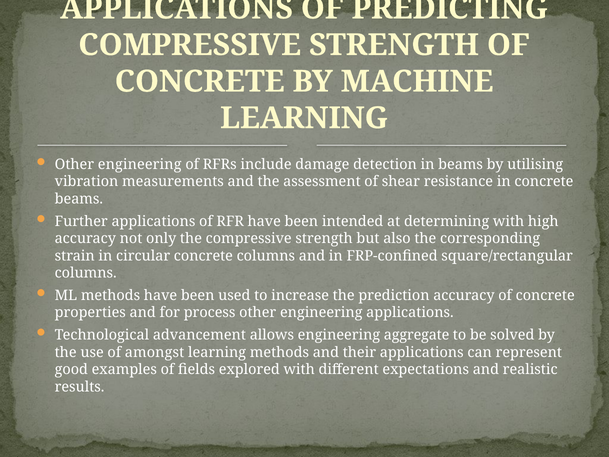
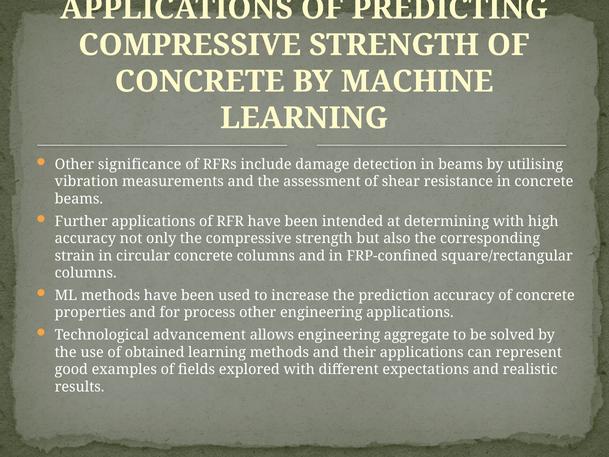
engineering: engineering -> significance (140, 164)
amongst: amongst -> obtained (155, 352)
